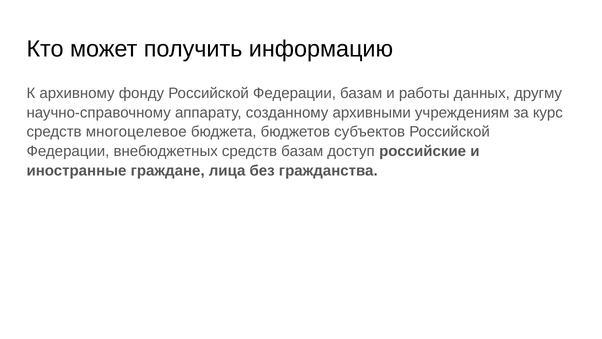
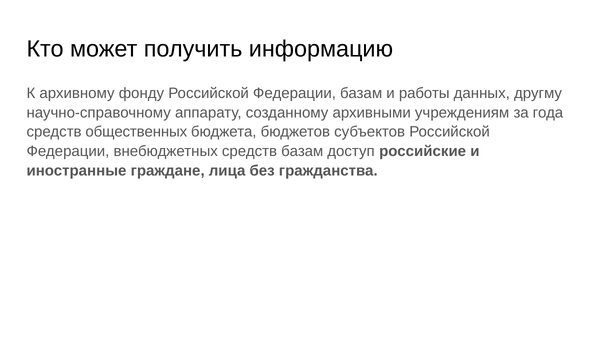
курс: курс -> года (548, 112)
многоцелевое: многоцелевое -> общественных (136, 132)
